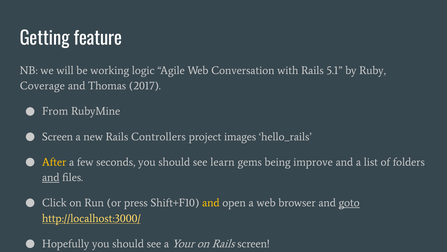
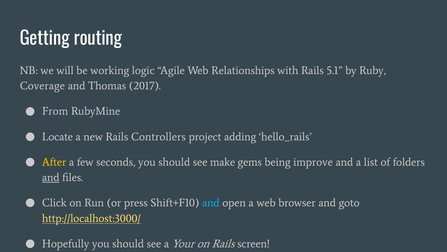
feature: feature -> routing (98, 39)
Conversation: Conversation -> Relationships (243, 70)
Screen: Screen -> Locate (57, 136)
images: images -> adding (240, 136)
learn: learn -> make (223, 162)
and colour: yellow -> light blue (211, 202)
goto underline: present -> none (349, 202)
